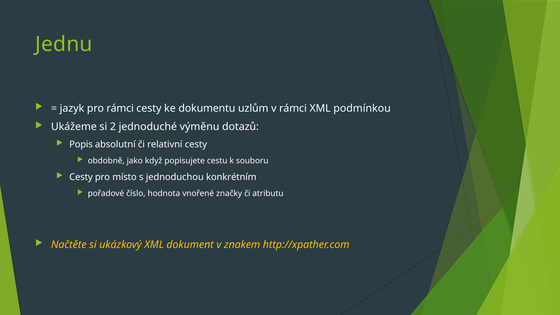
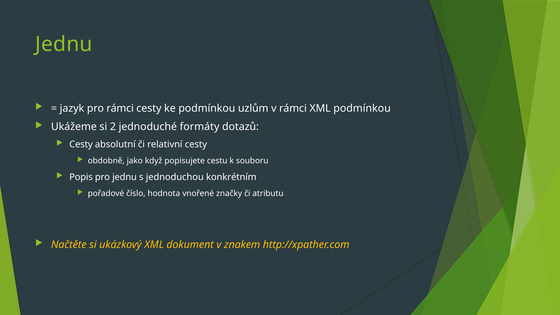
ke dokumentu: dokumentu -> podmínkou (207, 108)
výměnu: výměnu -> formáty (200, 127)
Popis: Popis -> Cesty (81, 144)
Cesty: Cesty -> Popis (81, 177)
pro místo: místo -> jednu (125, 177)
